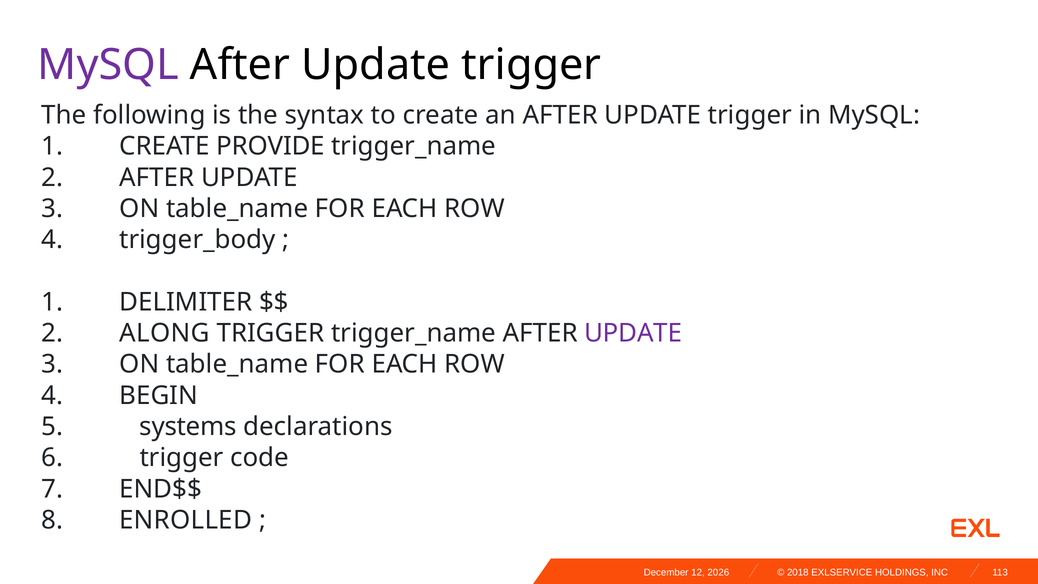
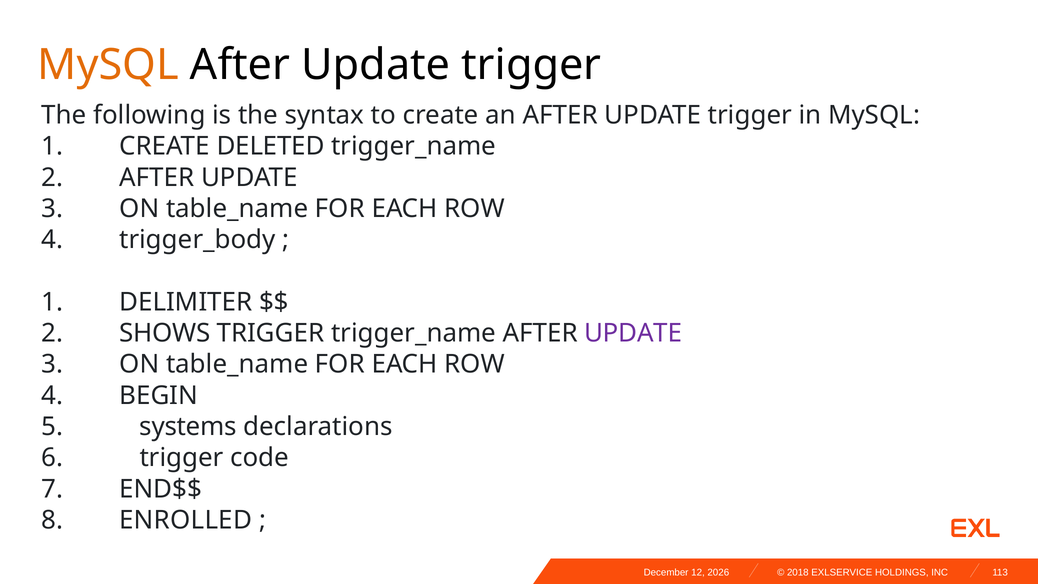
MySQL colour: purple -> orange (108, 65)
PROVIDE: PROVIDE -> DELETED (271, 146)
ALONG: ALONG -> SHOWS (165, 333)
